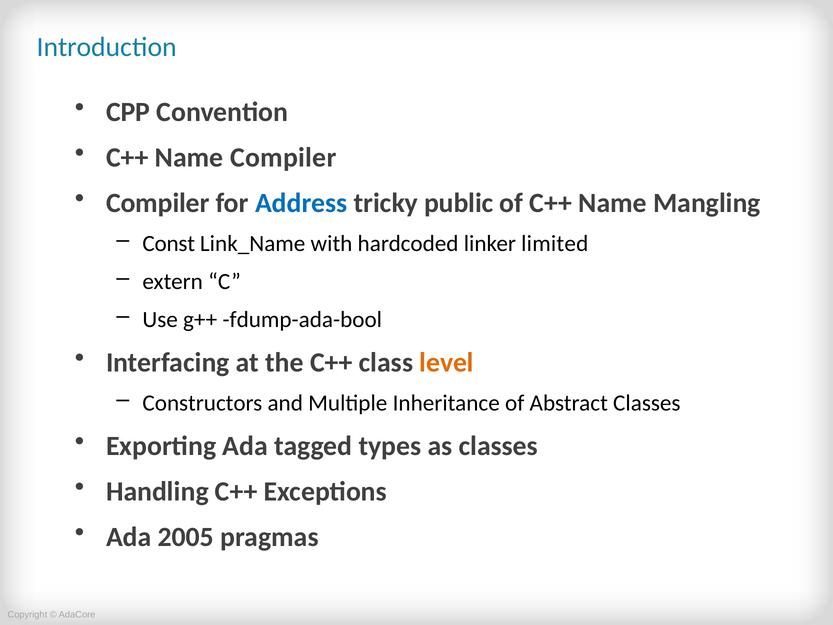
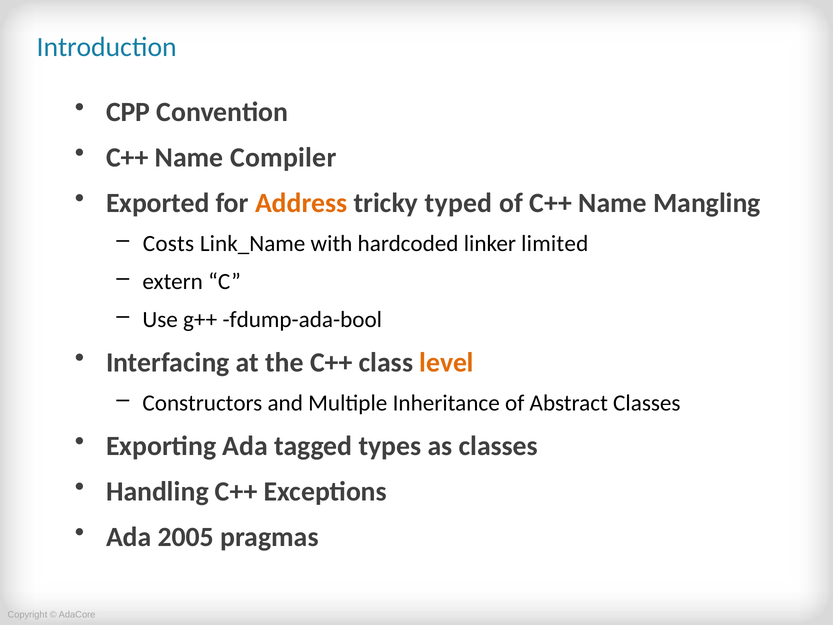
Compiler: Compiler -> Exported (158, 203)
Address colour: blue -> orange (301, 203)
public: public -> typed (459, 203)
Const: Const -> Costs (168, 243)
